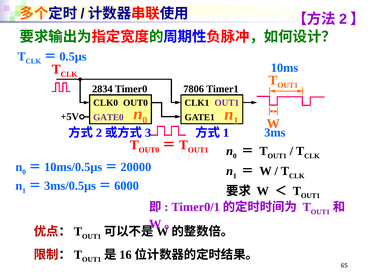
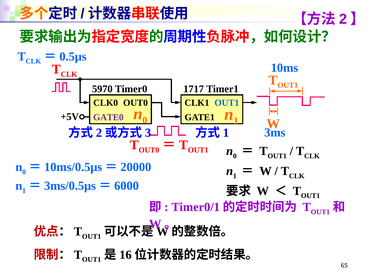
2834: 2834 -> 5970 (102, 89)
7806: 7806 -> 1717 (194, 89)
OUT1 colour: purple -> blue (227, 103)
